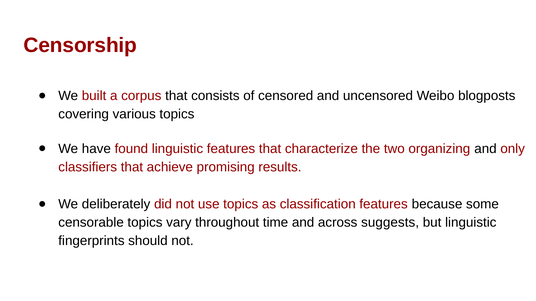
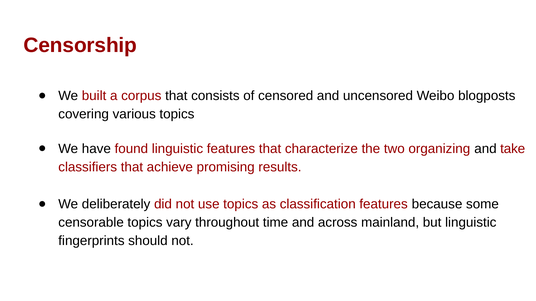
only: only -> take (513, 149)
suggests: suggests -> mainland (390, 223)
